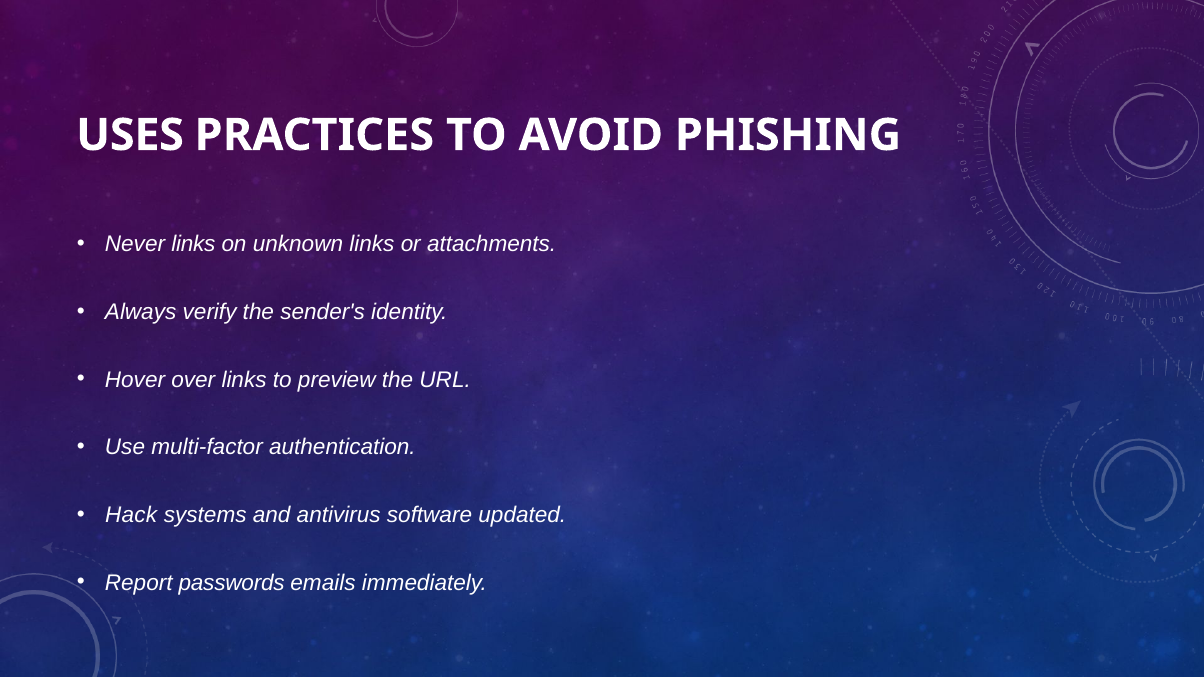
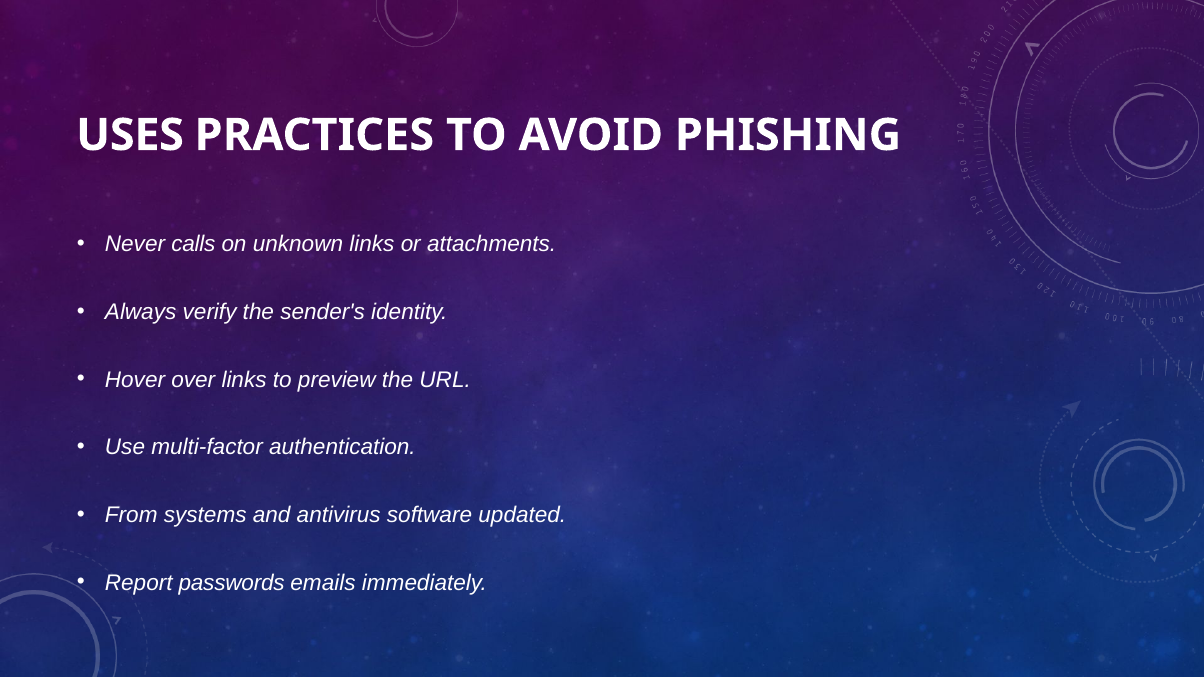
Never links: links -> calls (193, 244)
Hack: Hack -> From (131, 515)
